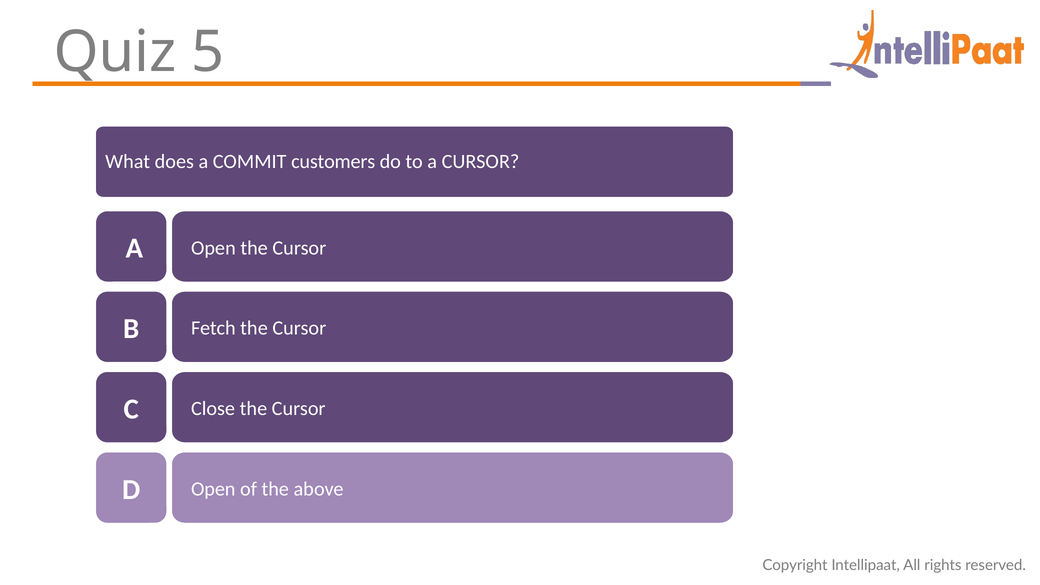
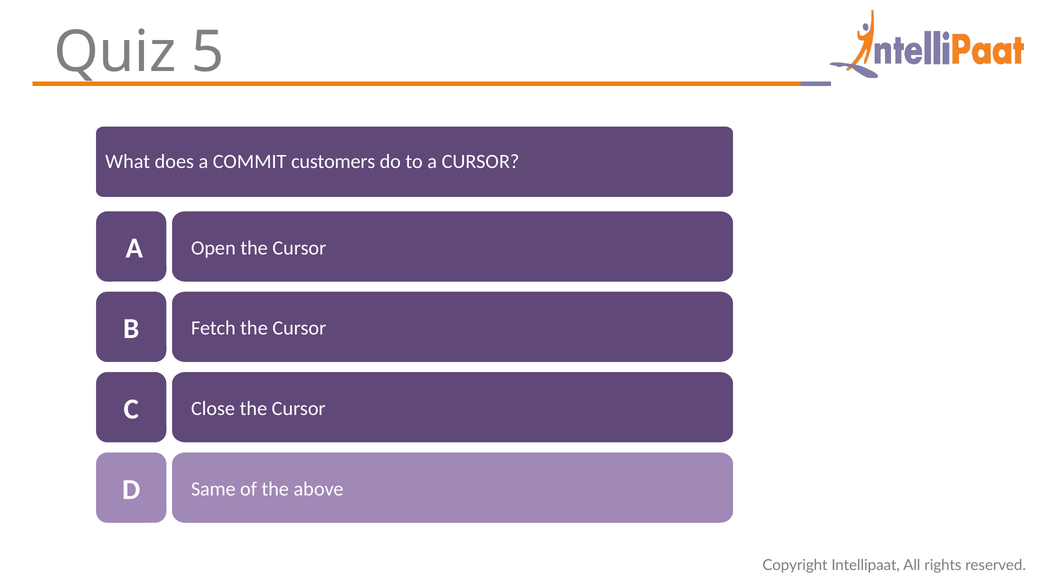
D Open: Open -> Same (213, 489)
